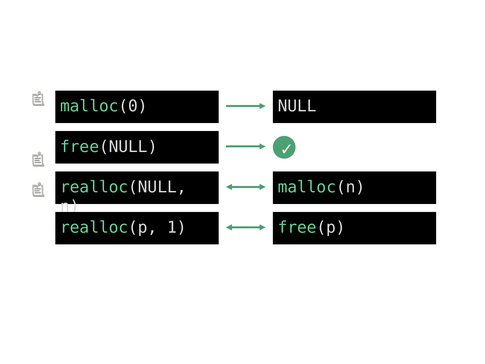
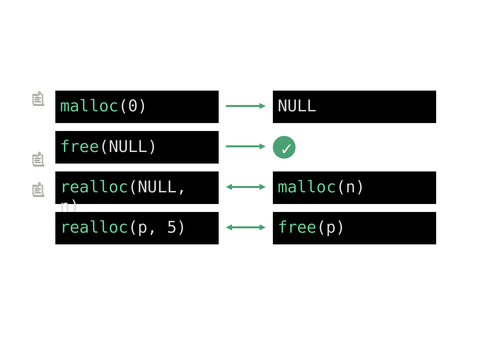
1: 1 -> 5 (177, 227)
